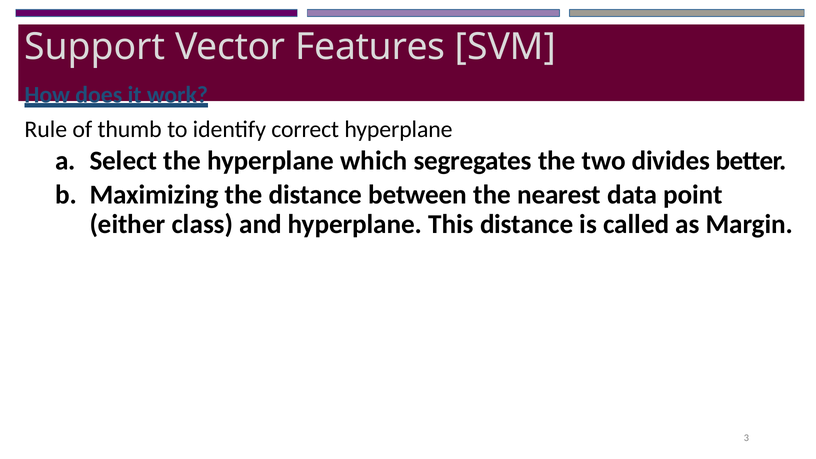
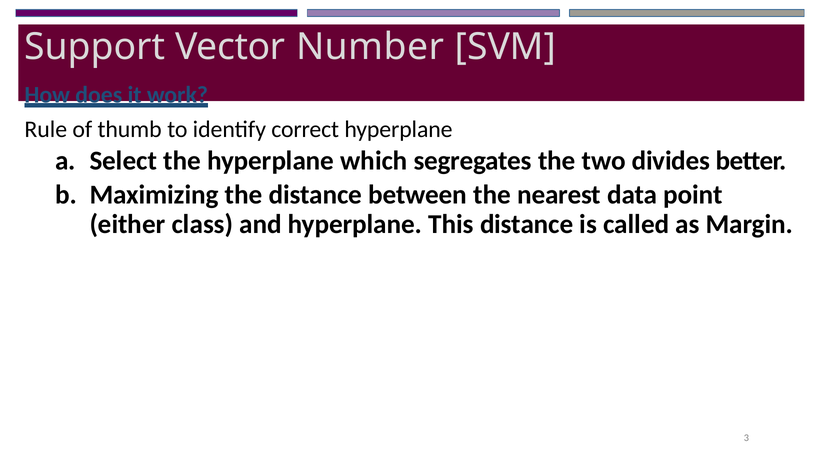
Features: Features -> Number (370, 47)
